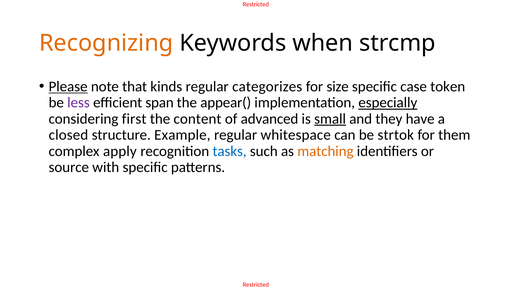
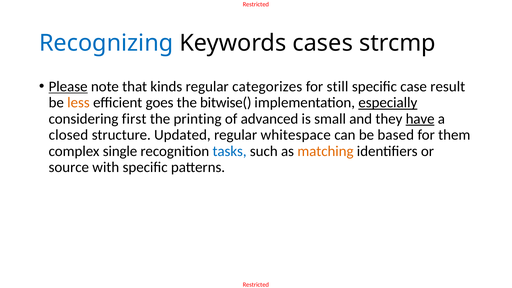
Recognizing colour: orange -> blue (106, 43)
when: when -> cases (323, 43)
size: size -> still (338, 87)
token: token -> result (448, 87)
less colour: purple -> orange (78, 103)
span: span -> goes (160, 103)
appear(: appear( -> bitwise( (226, 103)
content: content -> printing (198, 119)
small underline: present -> none (330, 119)
have underline: none -> present (420, 119)
Example: Example -> Updated (182, 135)
strtok: strtok -> based (396, 135)
apply: apply -> single (120, 151)
